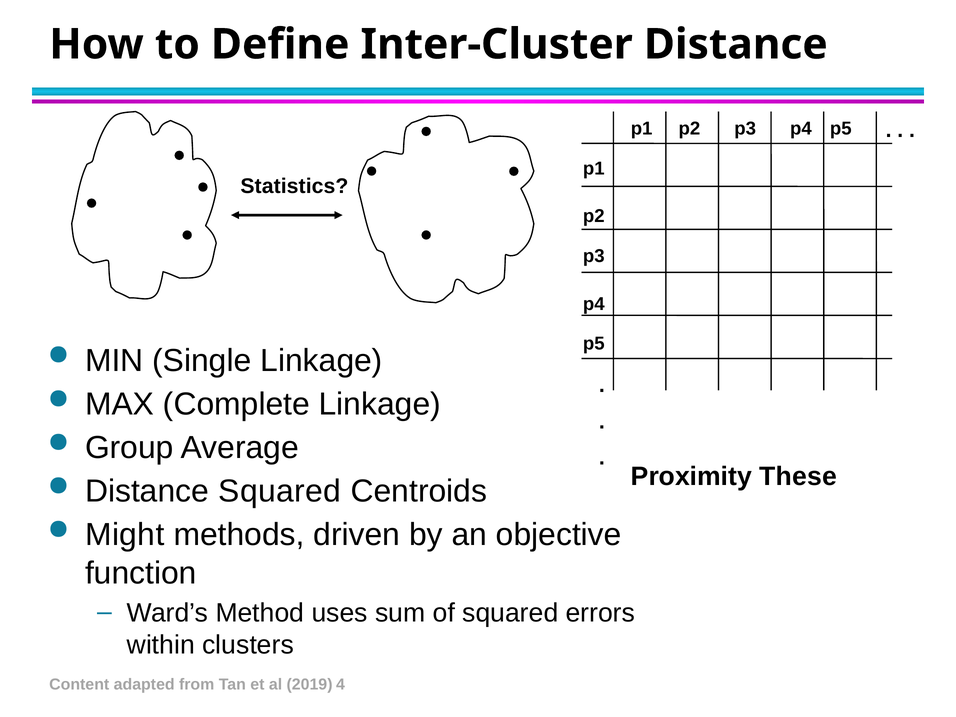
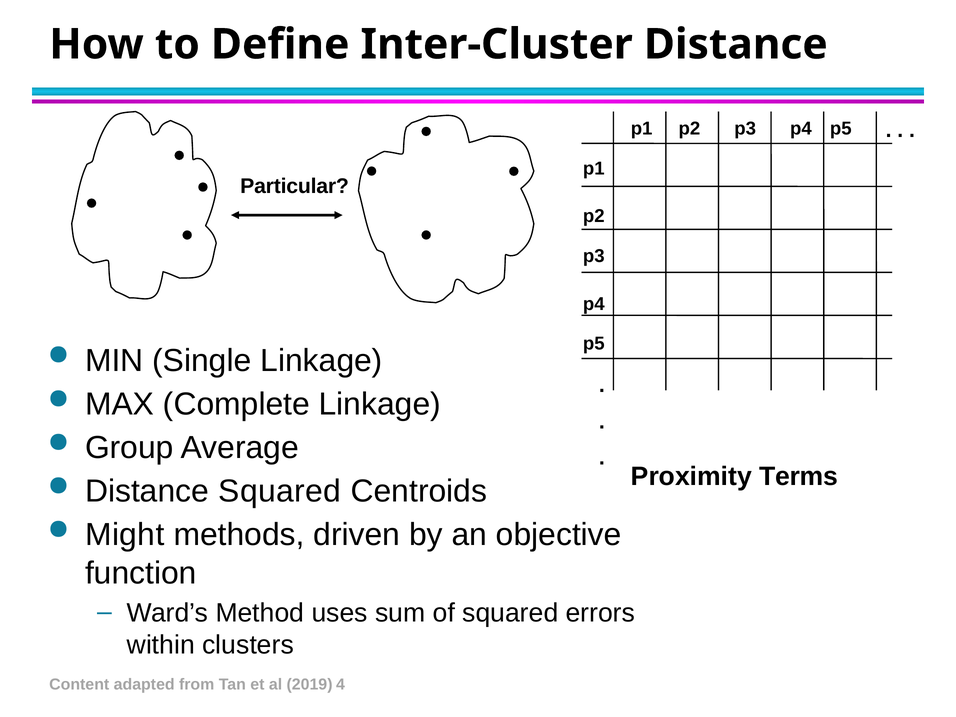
Statistics: Statistics -> Particular (295, 186)
These: These -> Terms (799, 477)
